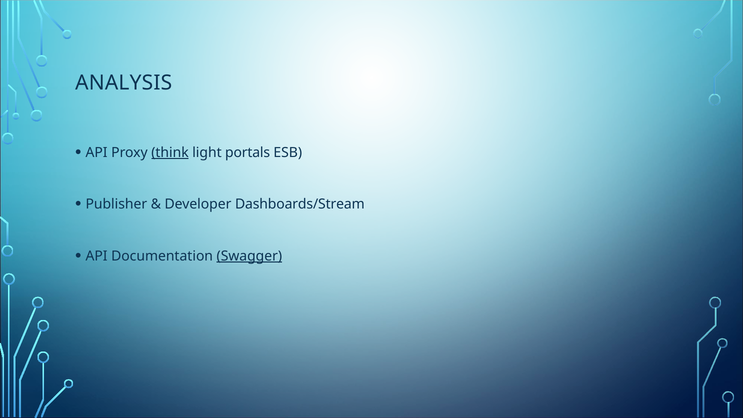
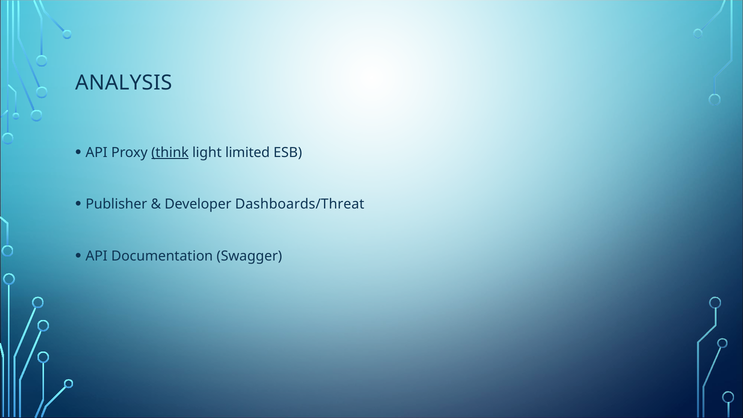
portals: portals -> limited (248, 153)
Dashboards/Stream: Dashboards/Stream -> Dashboards/Threat (300, 204)
Swagger underline: present -> none (249, 256)
